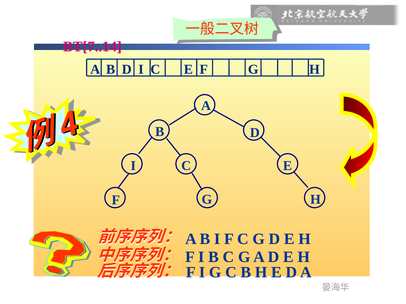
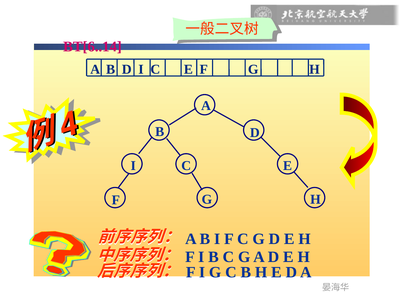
BT[7..14: BT[7..14 -> BT[6..14 (92, 47)
